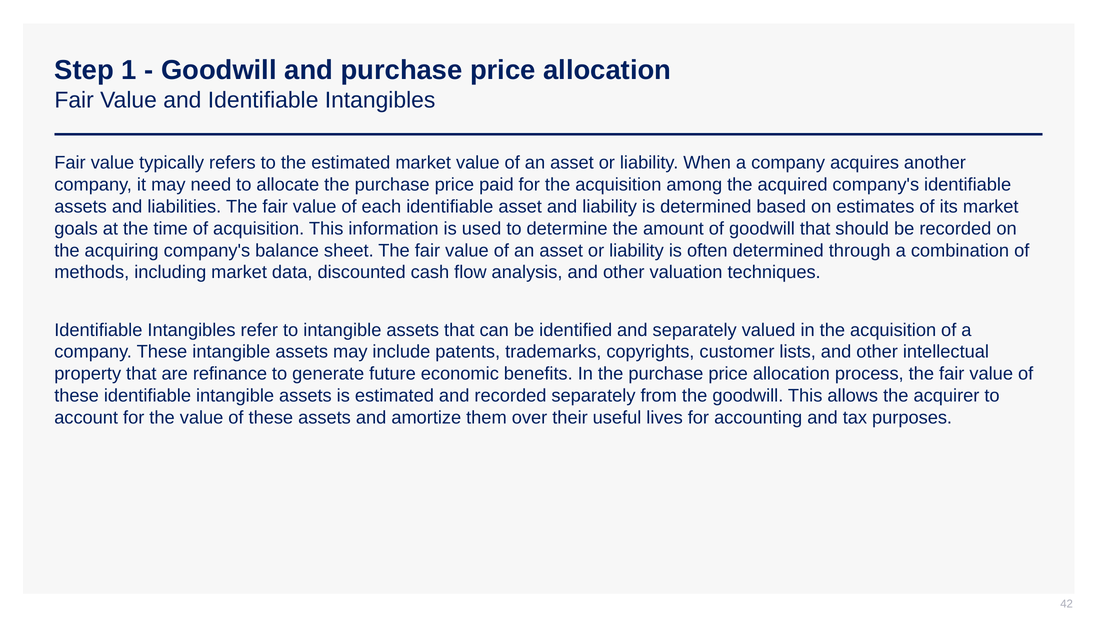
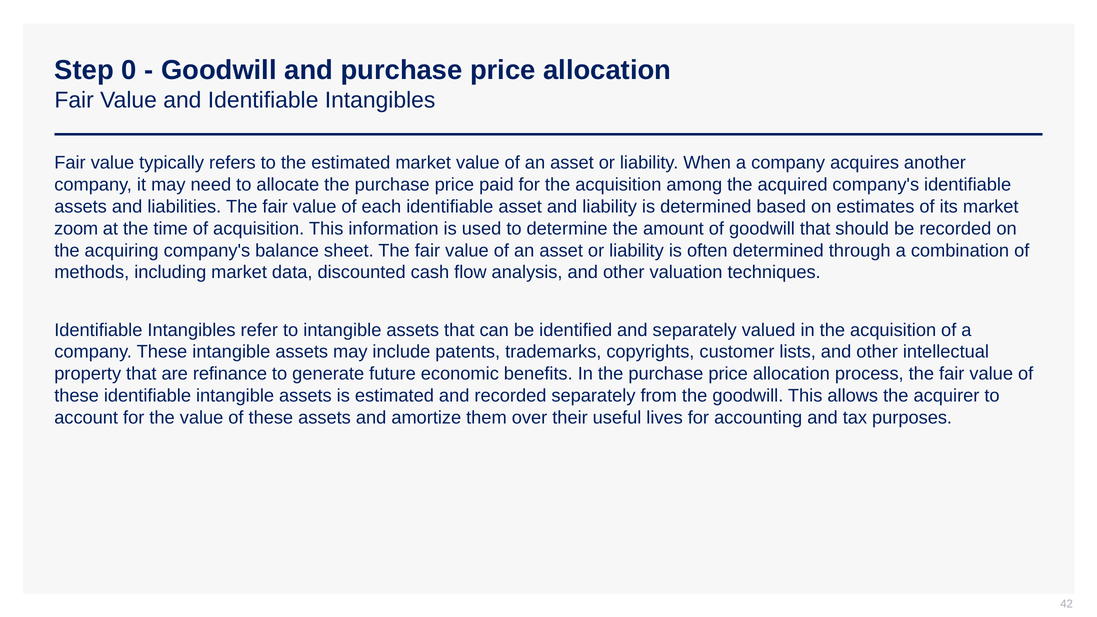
1: 1 -> 0 (129, 70)
goals: goals -> zoom (76, 229)
